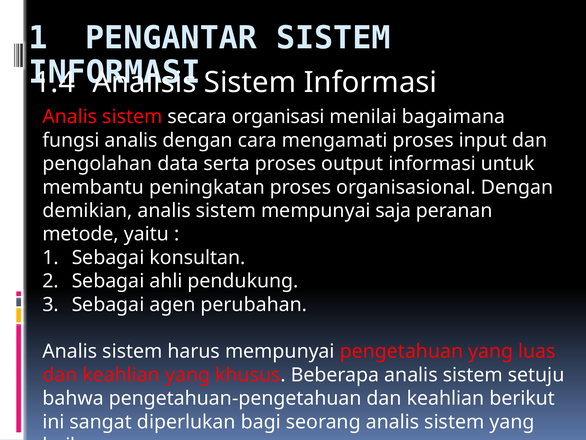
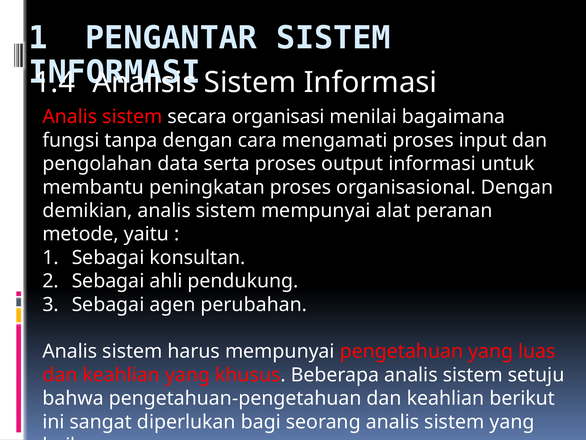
fungsi analis: analis -> tanpa (131, 140)
saja: saja -> alat (393, 210)
